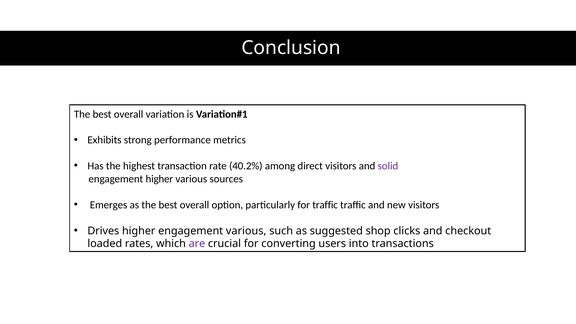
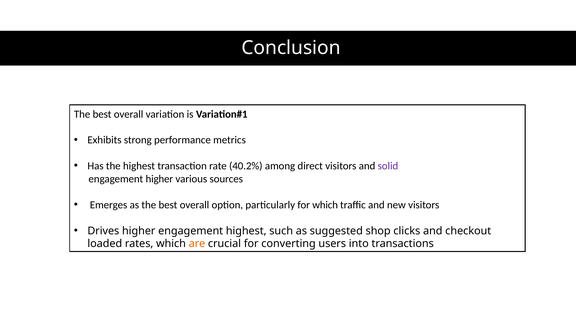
for traffic: traffic -> which (325, 205)
engagement various: various -> highest (246, 231)
are colour: purple -> orange (197, 244)
